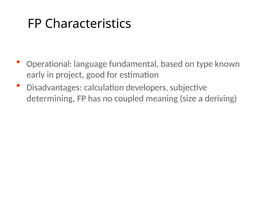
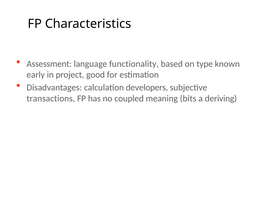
Operational: Operational -> Assessment (49, 64)
fundamental: fundamental -> functionality (134, 64)
determining: determining -> transactions (51, 98)
size: size -> bits (188, 98)
